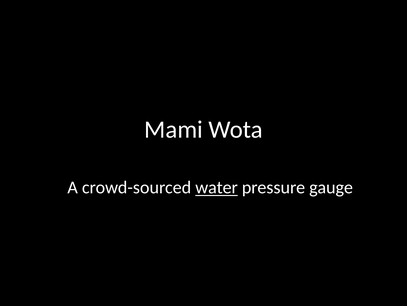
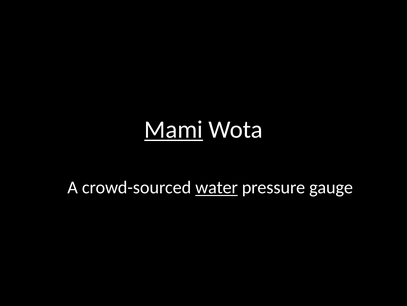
Mami underline: none -> present (174, 129)
